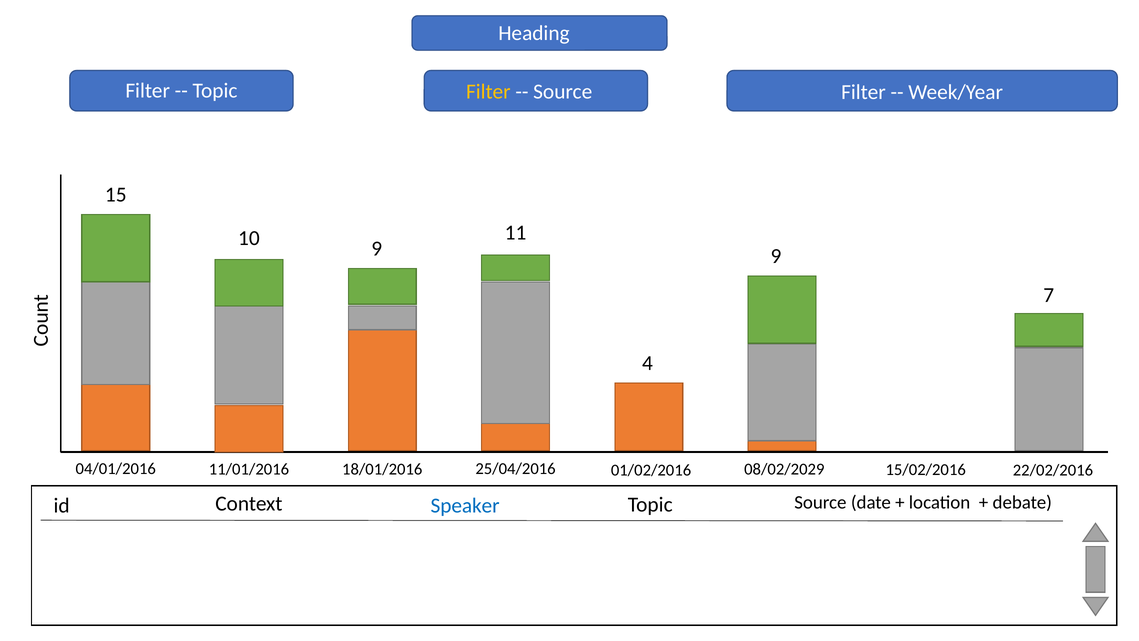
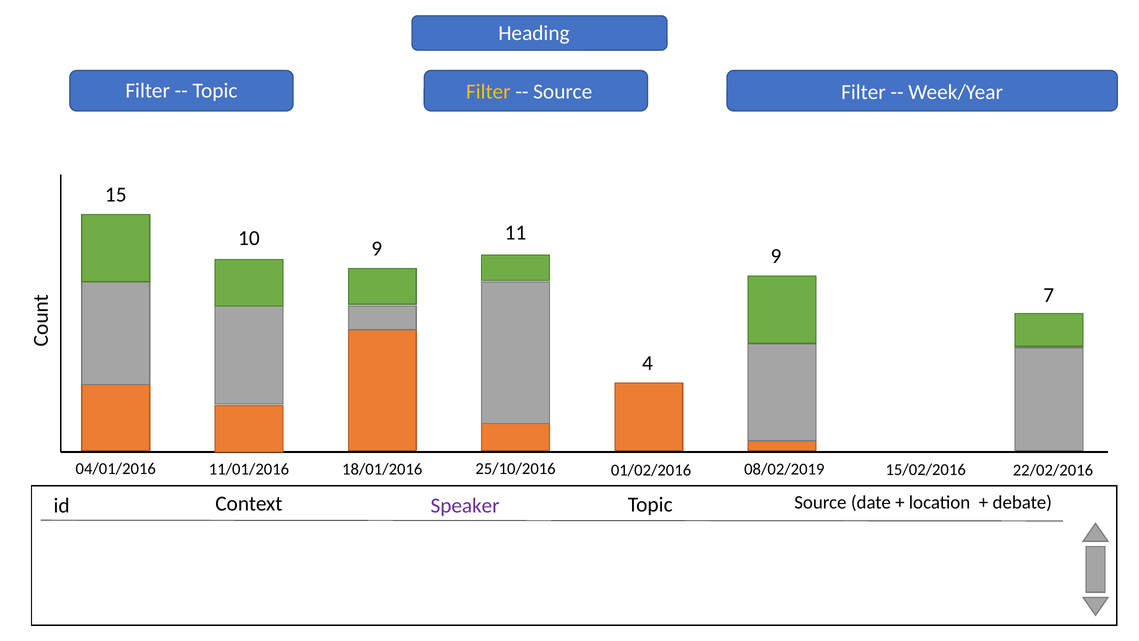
25/04/2016: 25/04/2016 -> 25/10/2016 (516, 469)
08/02/2029: 08/02/2029 -> 08/02/2019 (784, 469)
Speaker colour: blue -> purple (465, 505)
